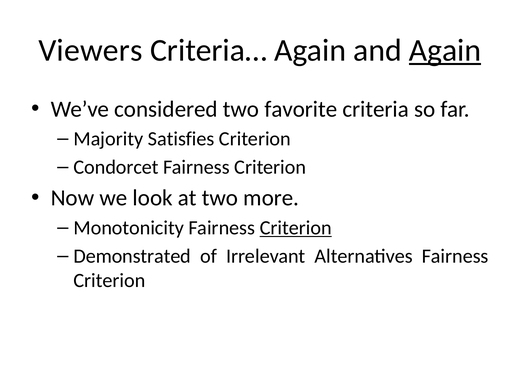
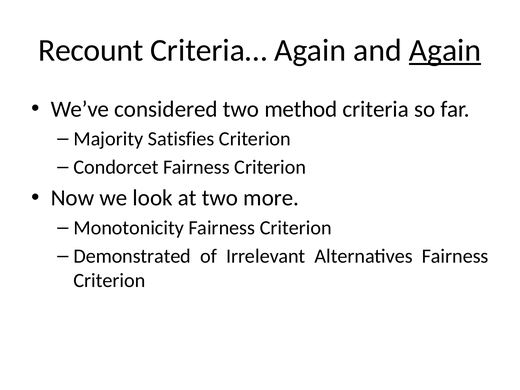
Viewers: Viewers -> Recount (91, 50)
favorite: favorite -> method (301, 109)
Criterion underline: present -> none (296, 228)
